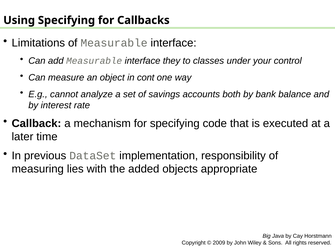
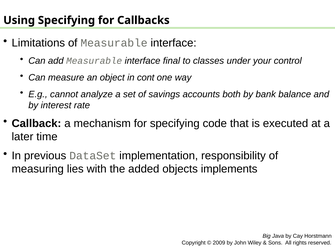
they: they -> final (172, 61)
appropriate: appropriate -> implements (229, 169)
